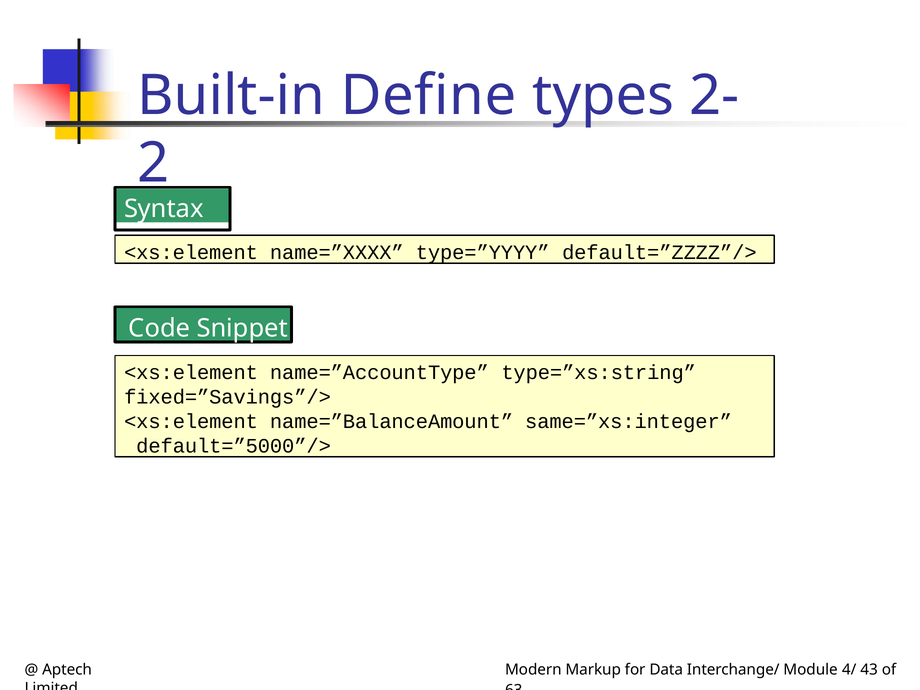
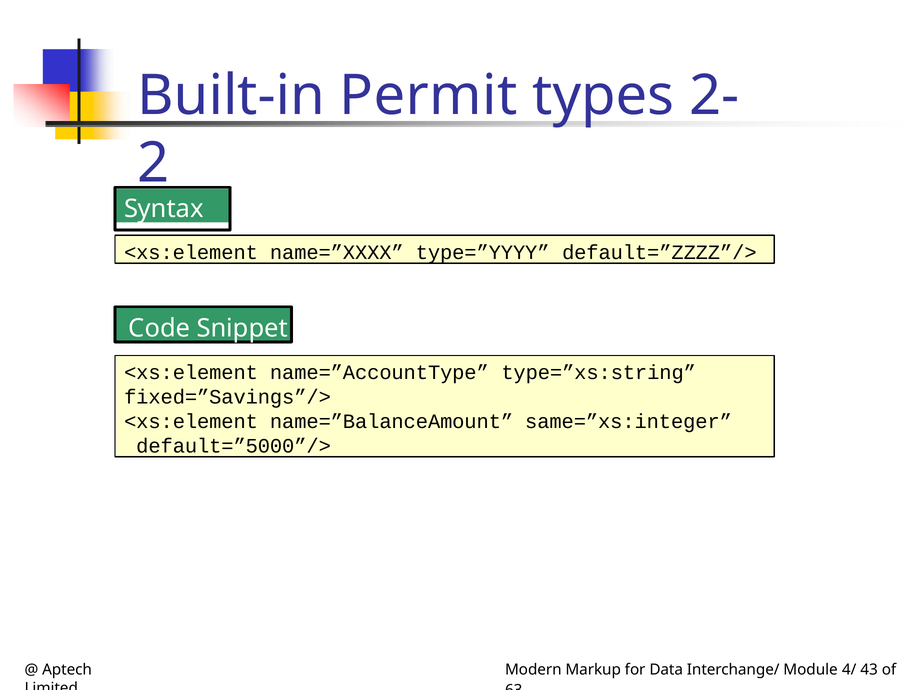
Define: Define -> Permit (429, 96)
